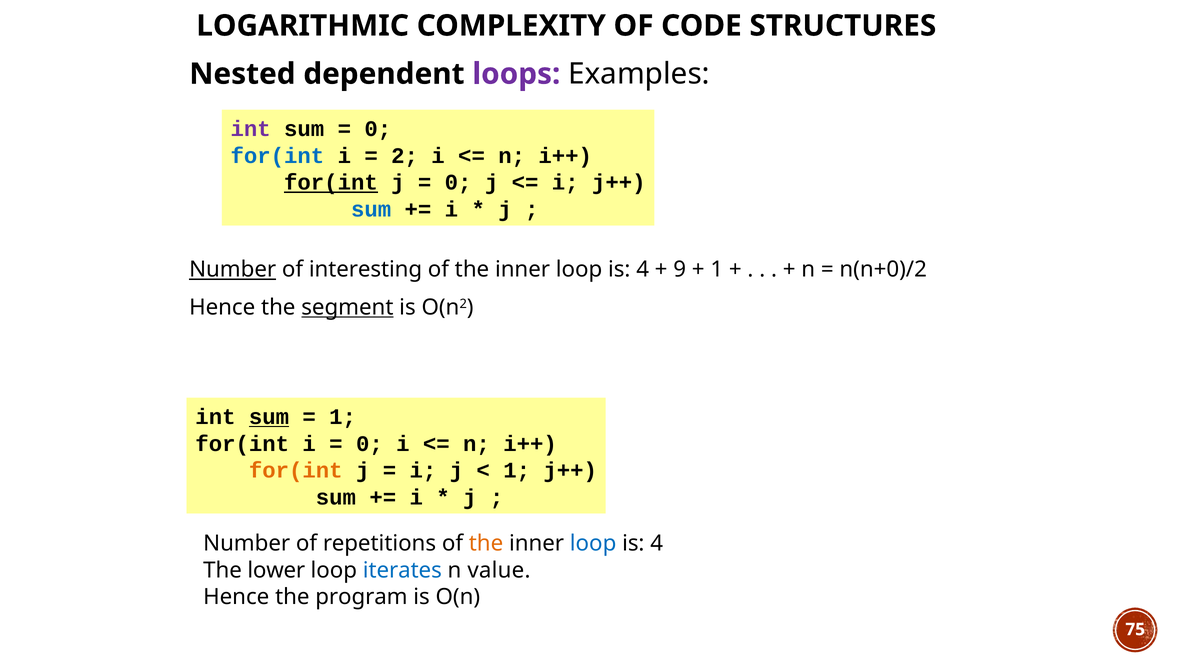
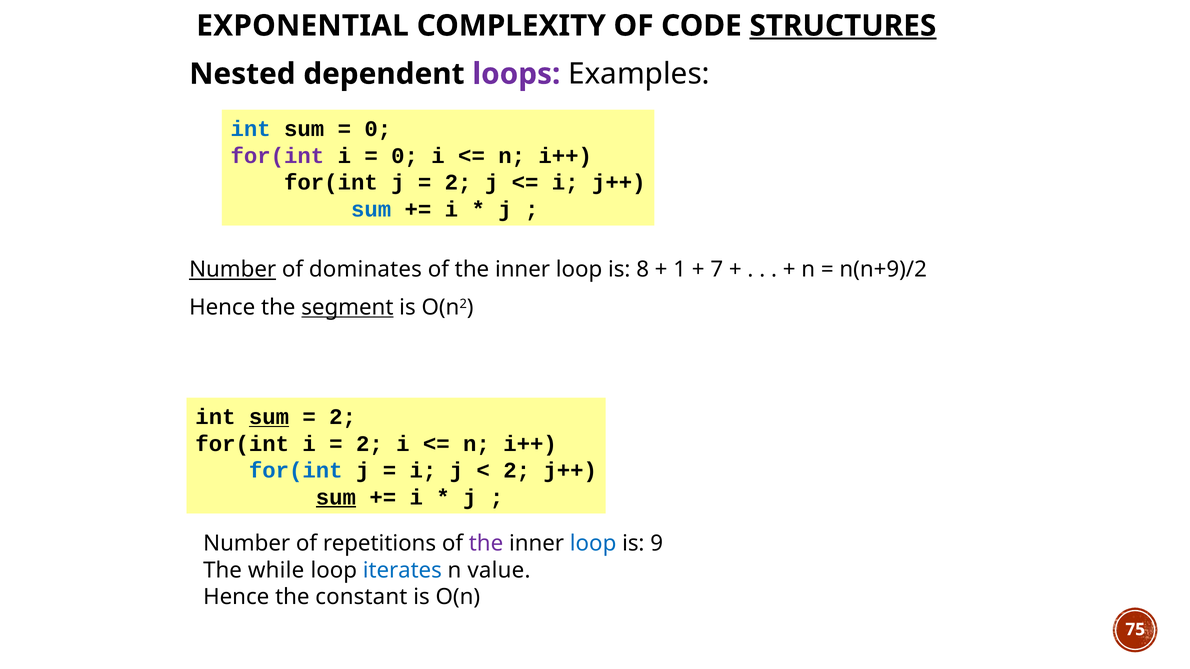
LOGARITHMIC: LOGARITHMIC -> EXPONENTIAL (302, 26)
STRUCTURES underline: none -> present (843, 26)
int colour: purple -> blue (251, 129)
for(int colour: blue -> purple (277, 156)
2: 2 -> 0 (405, 156)
for(int underline: present -> none (331, 183)
0: 0 -> 2 (458, 183)
interesting: interesting -> dominates (365, 270)
4: 4 -> 8 (643, 270)
9: 9 -> 1 (680, 270)
1: 1 -> 7 (717, 270)
n(n+0)/2: n(n+0)/2 -> n(n+9)/2 (883, 270)
1: 1 -> 2 (343, 417)
0: 0 -> 2 (369, 444)
for(int colour: orange -> blue (296, 471)
1: 1 -> 2 (517, 471)
sum underline: none -> present (336, 498)
the colour: orange -> purple (486, 544)
4: 4 -> 9 (657, 544)
lower: lower -> while (276, 571)
program: program -> constant (361, 597)
